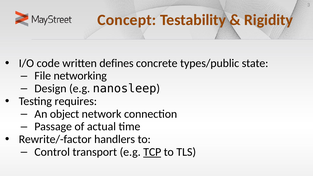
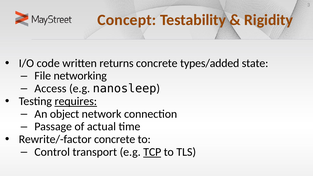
defines: defines -> returns (116, 63)
types/public: types/public -> types/added (210, 63)
Design: Design -> Access (50, 89)
requires underline: none -> present (76, 101)
Rewrite/-factor handlers: handlers -> concrete (115, 139)
